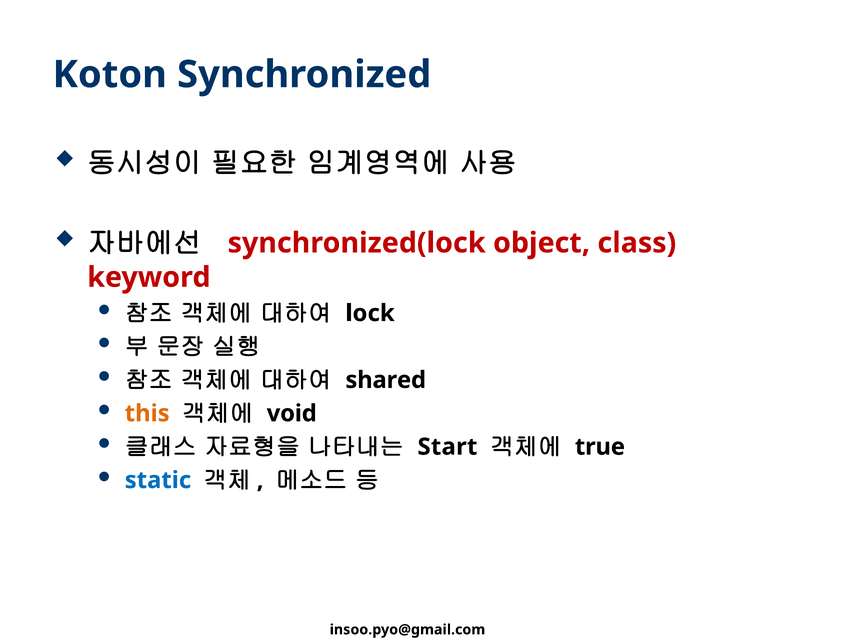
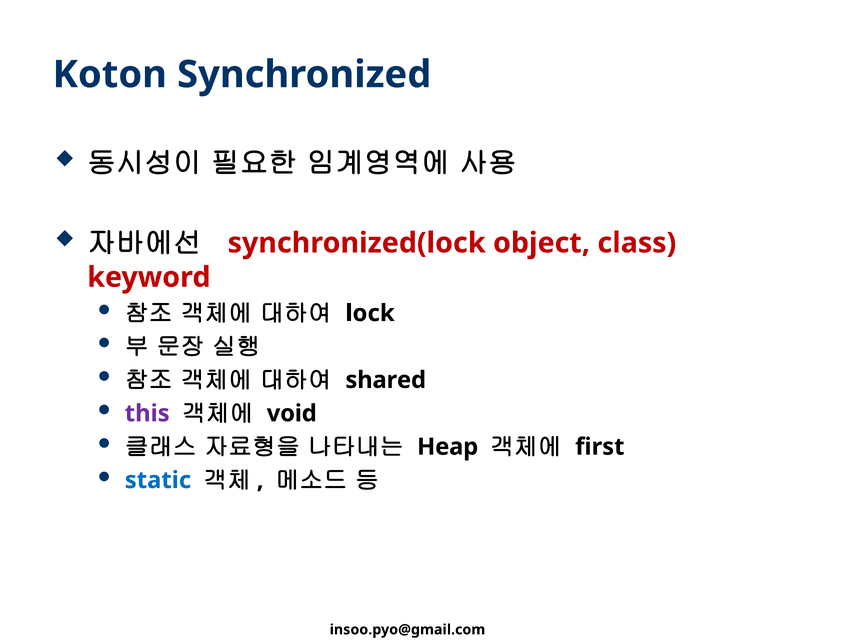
this colour: orange -> purple (147, 414)
Start: Start -> Heap (448, 447)
true: true -> first (600, 447)
